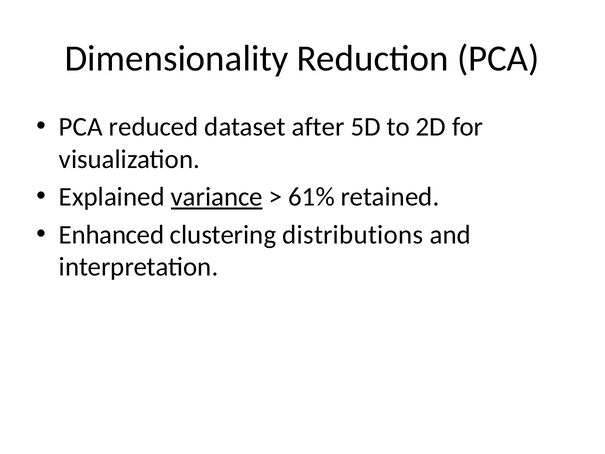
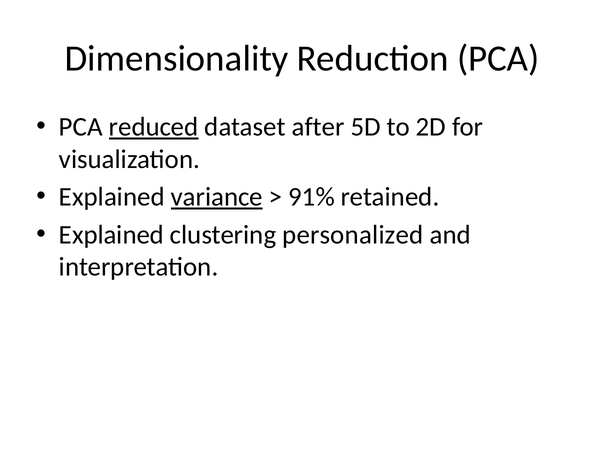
reduced underline: none -> present (154, 127)
61%: 61% -> 91% (312, 197)
Enhanced: Enhanced -> Explained (111, 235)
distributions: distributions -> personalized (353, 235)
